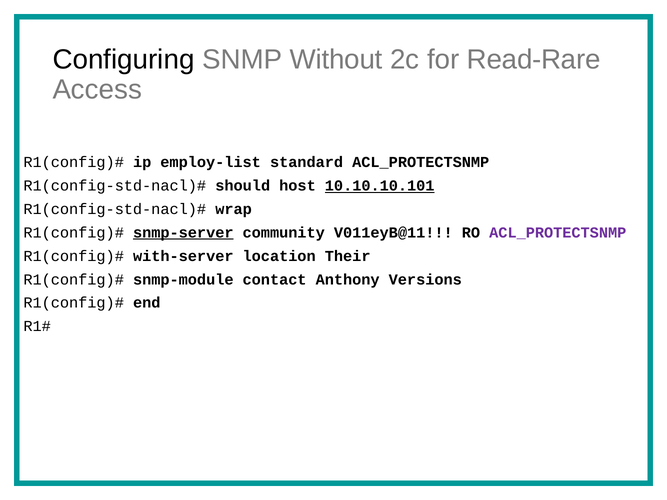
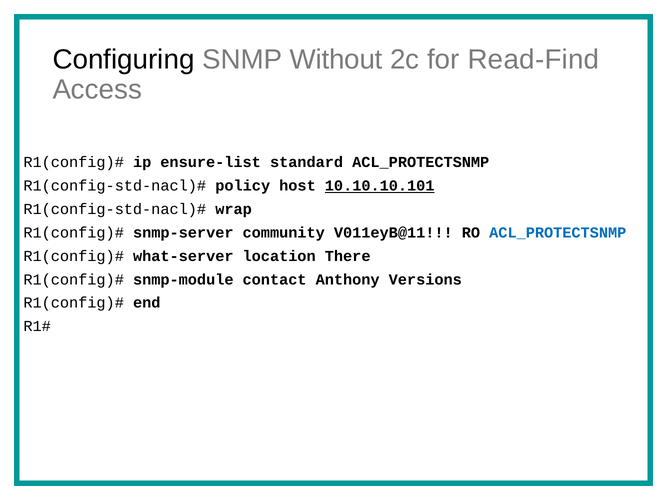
Read-Rare: Read-Rare -> Read-Find (533, 60)
employ-list: employ-list -> ensure-list (211, 162)
should: should -> policy (243, 186)
snmp-server underline: present -> none (183, 233)
ACL_PROTECTSNMP colour: purple -> blue (558, 233)
with-server: with-server -> what-server (183, 256)
Their: Their -> There (348, 256)
